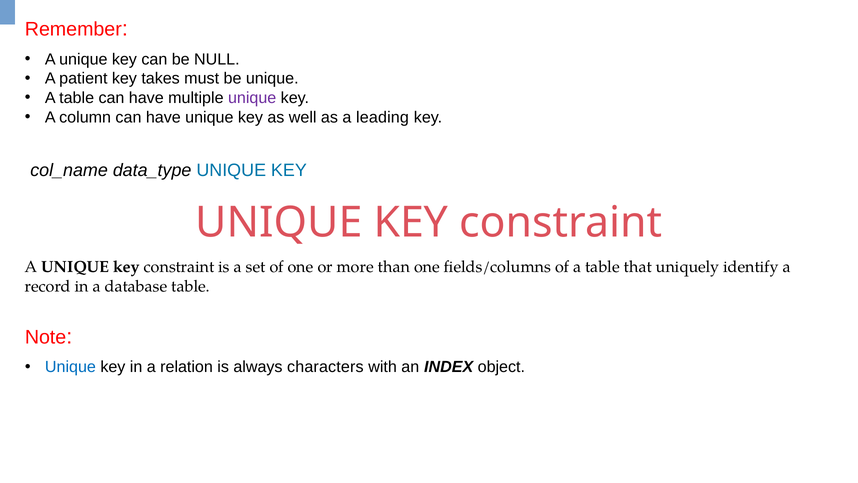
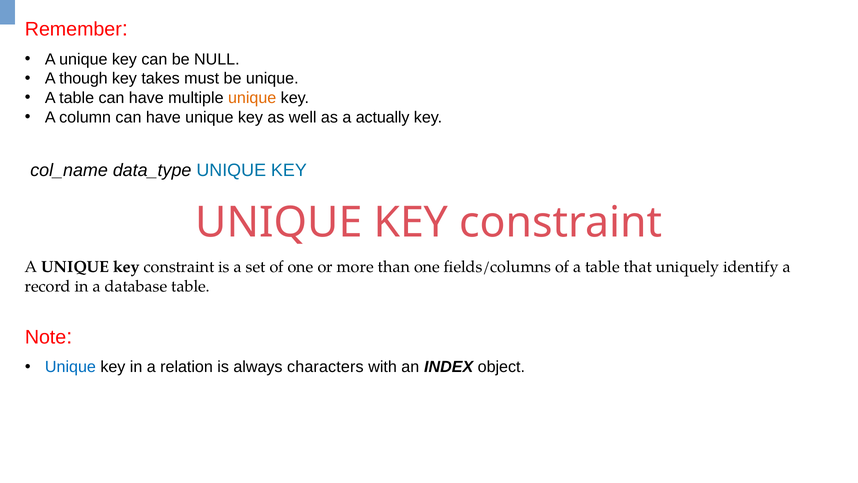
patient: patient -> though (83, 79)
unique colour: purple -> orange (252, 98)
leading: leading -> actually (383, 117)
